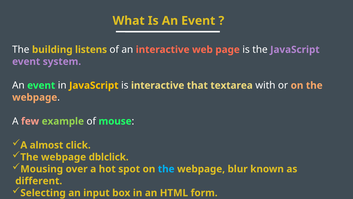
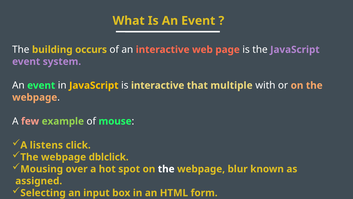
listens: listens -> occurs (91, 50)
textarea: textarea -> multiple (232, 85)
almost: almost -> listens (46, 145)
the colour: light blue -> white (166, 169)
different: different -> assigned (39, 181)
